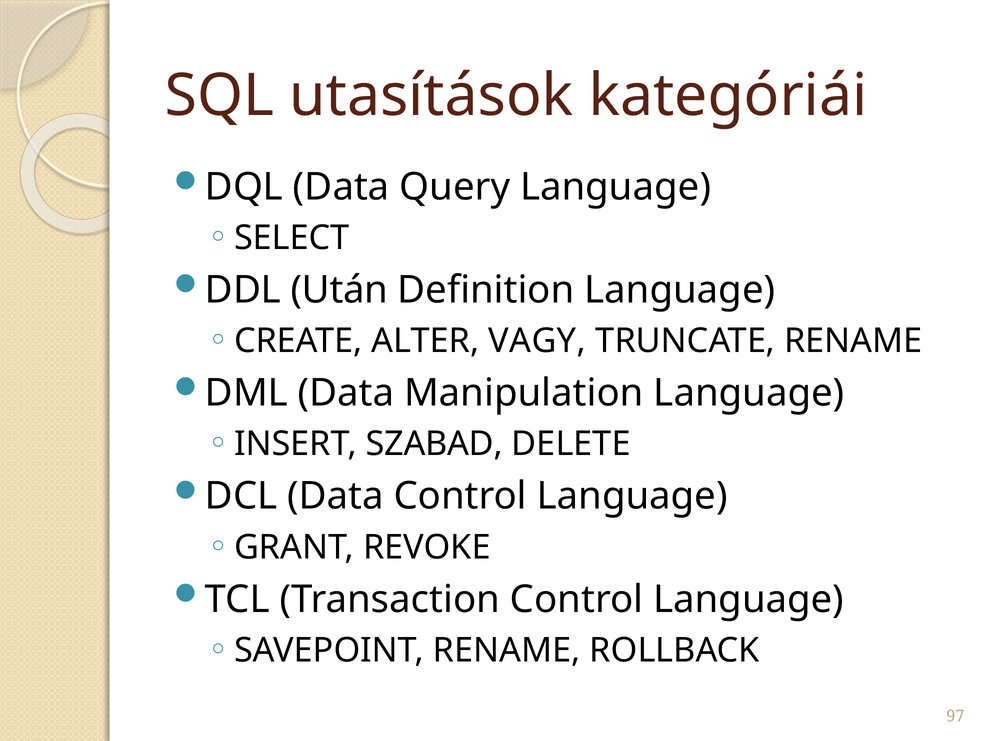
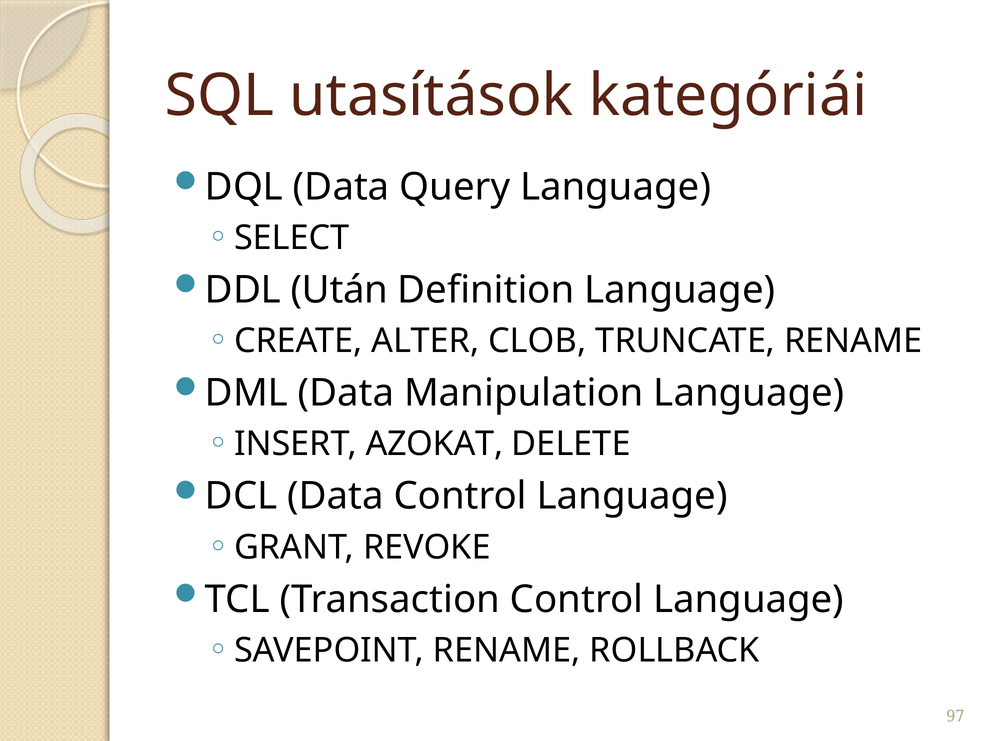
VAGY: VAGY -> CLOB (537, 341)
SZABAD: SZABAD -> AZOKAT (434, 444)
